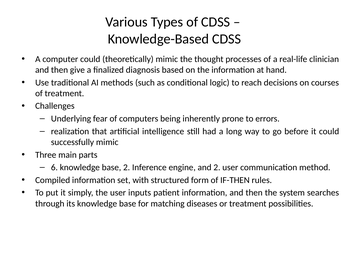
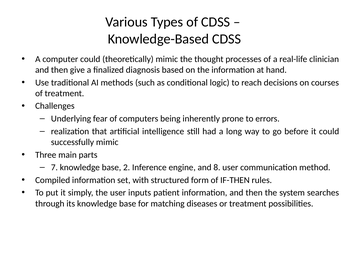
6: 6 -> 7 (54, 167)
and 2: 2 -> 8 (217, 167)
